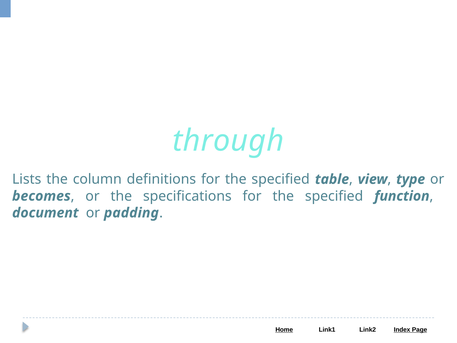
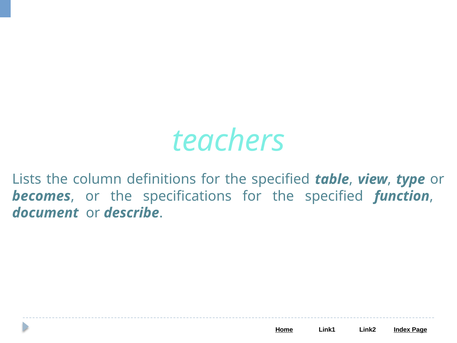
through: through -> teachers (229, 141)
padding: padding -> describe (131, 213)
